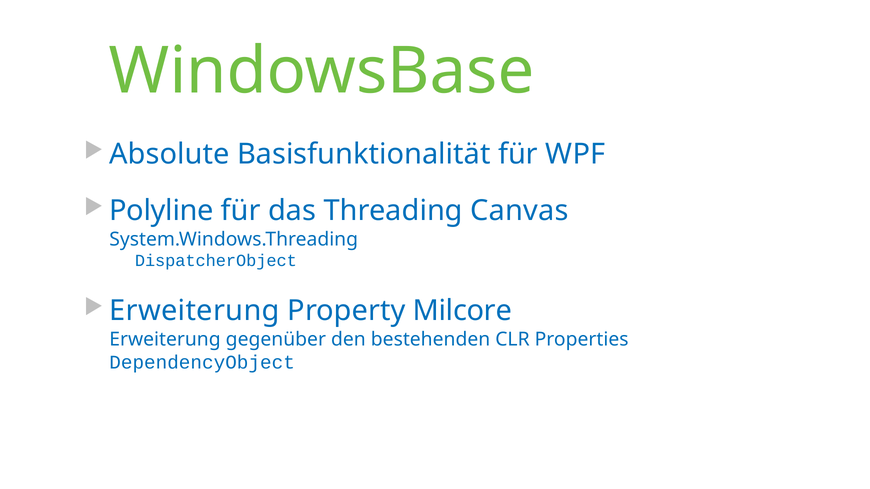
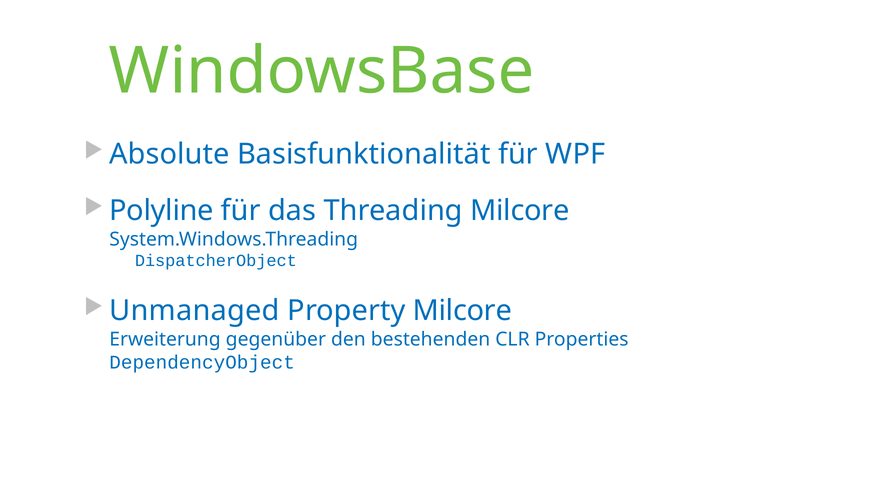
Threading Canvas: Canvas -> Milcore (520, 211)
Erweiterung: Erweiterung -> Unmanaged (195, 311)
